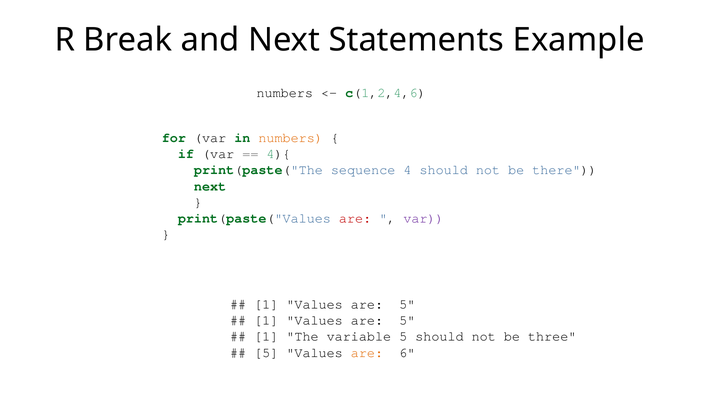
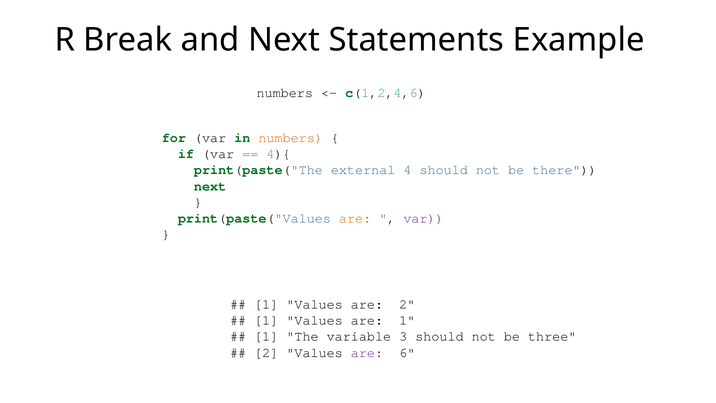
sequence: sequence -> external (363, 170)
are colour: red -> orange (355, 218)
5: 5 -> 2 (407, 304)
5: 5 -> 1 (407, 320)
variable 5: 5 -> 3 (403, 336)
5: 5 -> 2 (266, 352)
are colour: orange -> purple (367, 352)
